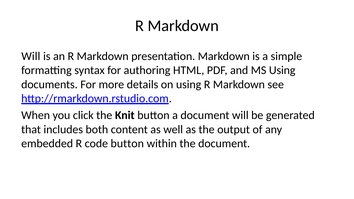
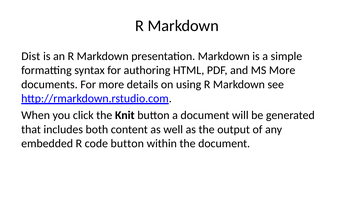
Will: Will -> Dist (31, 56)
MS Using: Using -> More (282, 70)
